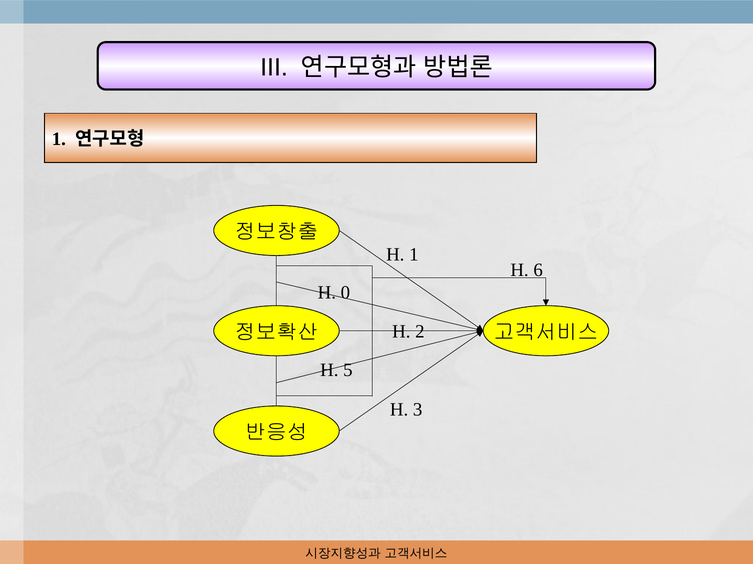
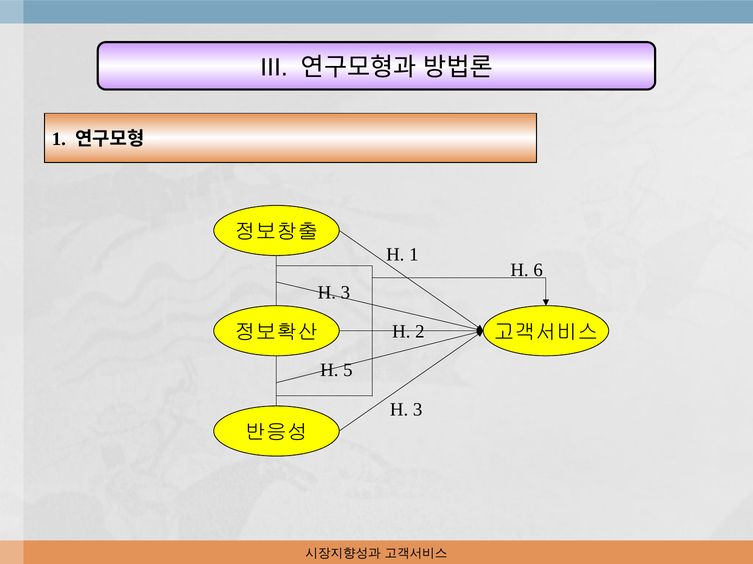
0: 0 -> 3 (345, 293)
